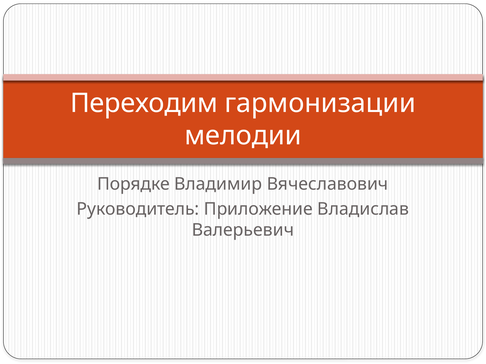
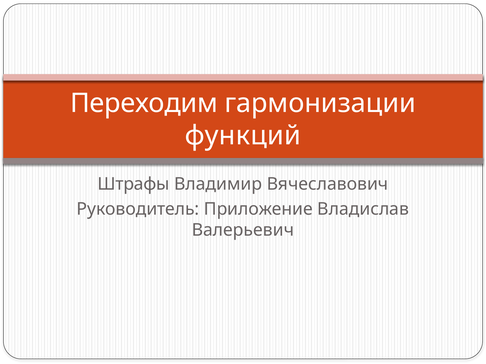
мелодии: мелодии -> функций (243, 136)
Порядке: Порядке -> Штрафы (133, 184)
